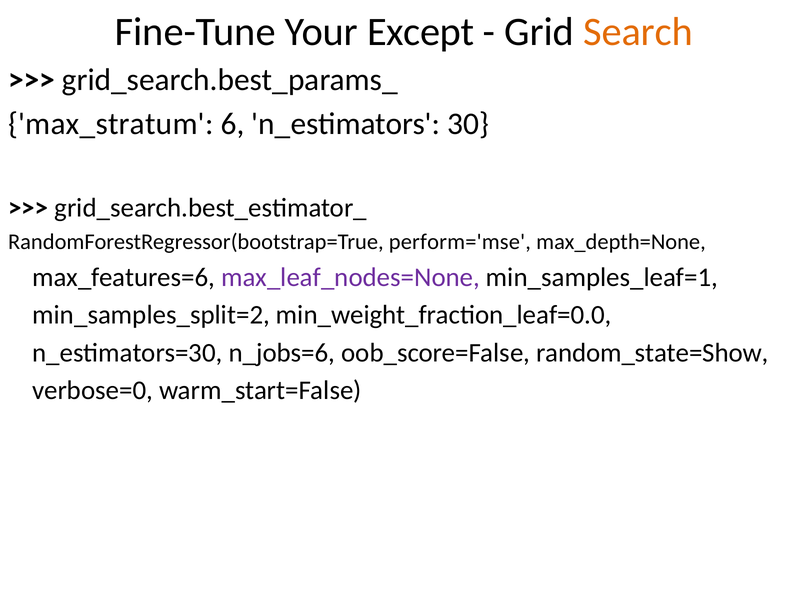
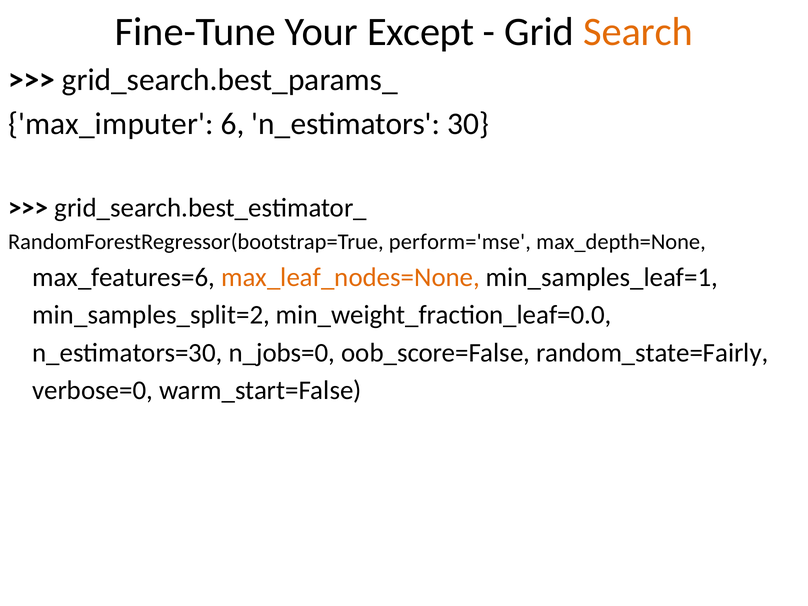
max_stratum: max_stratum -> max_imputer (111, 124)
max_leaf_nodes=None colour: purple -> orange (350, 277)
n_jobs=6: n_jobs=6 -> n_jobs=0 (282, 353)
random_state=Show: random_state=Show -> random_state=Fairly (652, 353)
